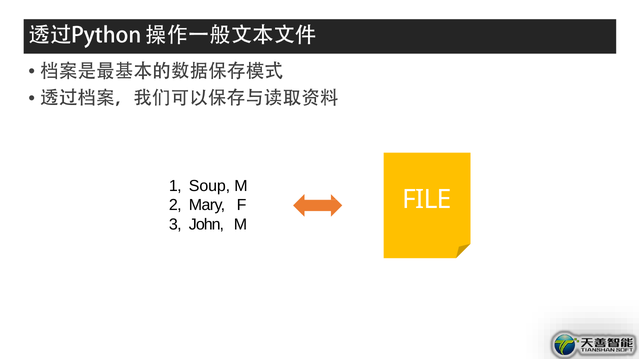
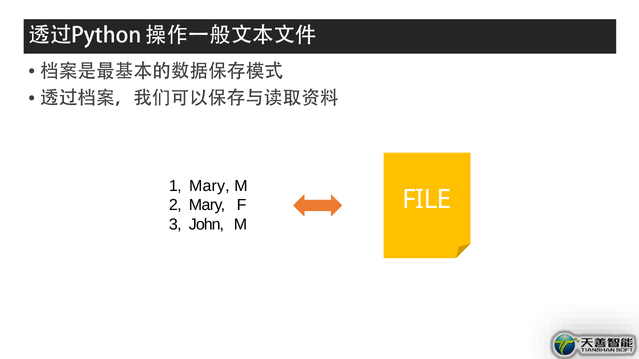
1 Soup: Soup -> Mary (209, 186)
